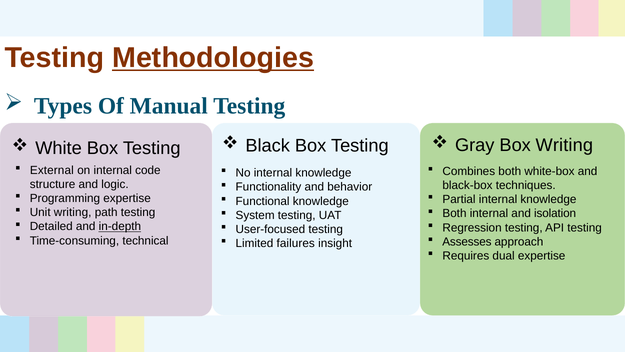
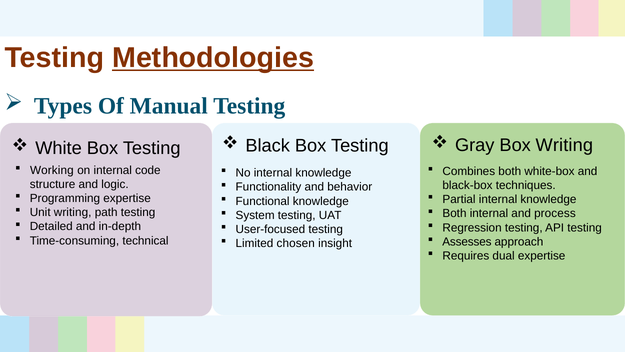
External: External -> Working (52, 170)
isolation: isolation -> process (555, 213)
in-depth underline: present -> none (120, 226)
failures: failures -> chosen (296, 243)
